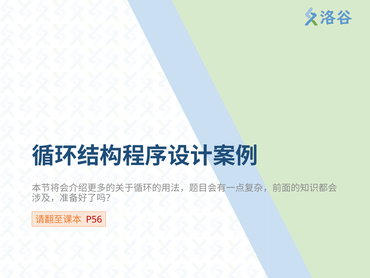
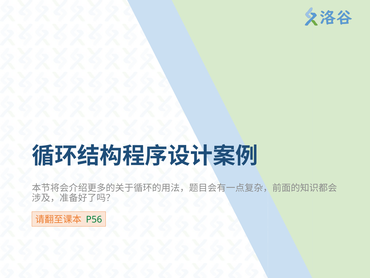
P56 colour: red -> green (94, 219)
